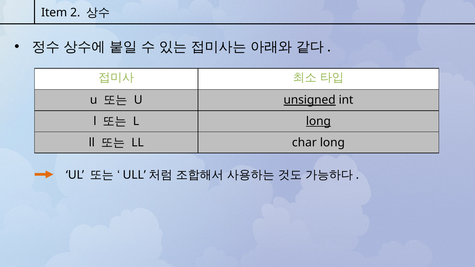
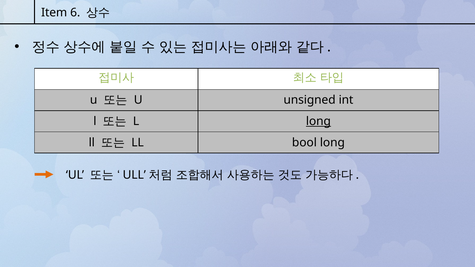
2: 2 -> 6 (75, 13)
unsigned underline: present -> none (310, 100)
char: char -> bool (304, 143)
